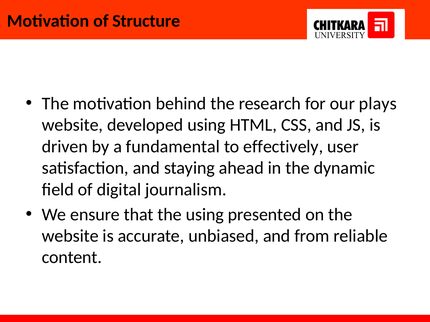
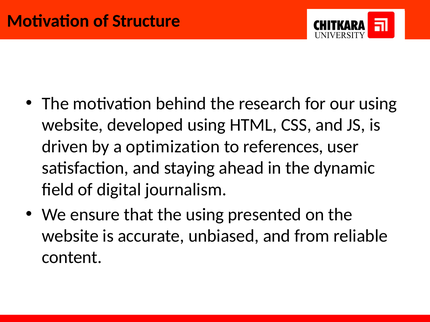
our plays: plays -> using (378, 104)
fundamental: fundamental -> optimization (173, 147)
effectively: effectively -> references (283, 147)
